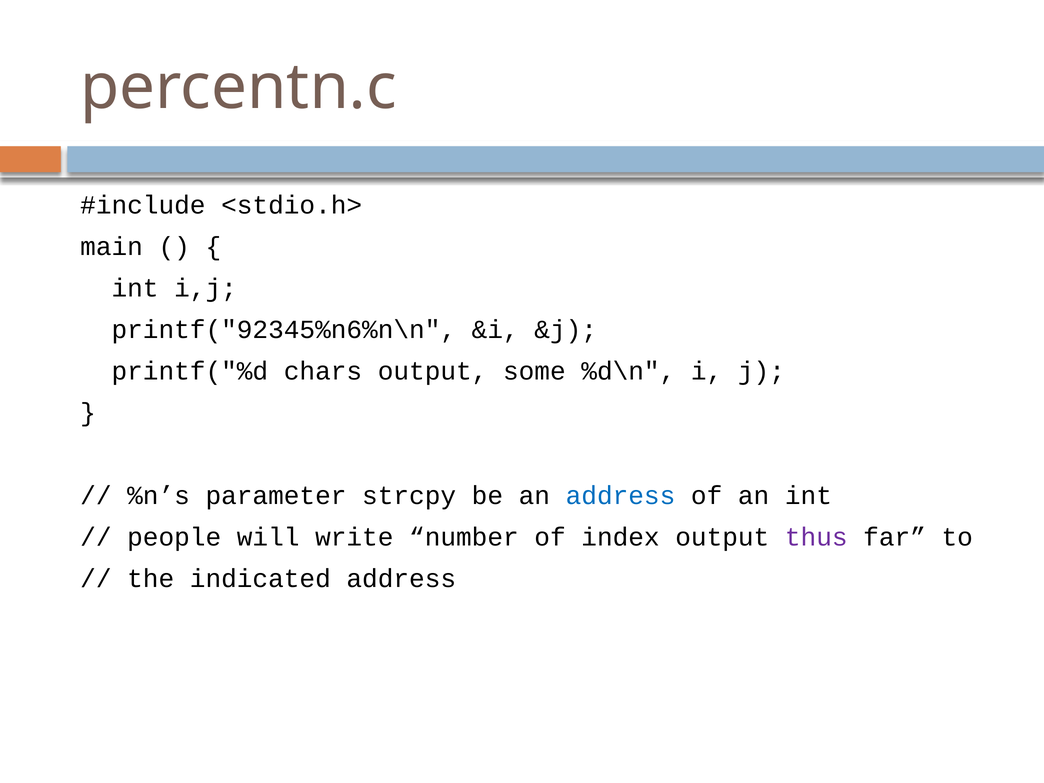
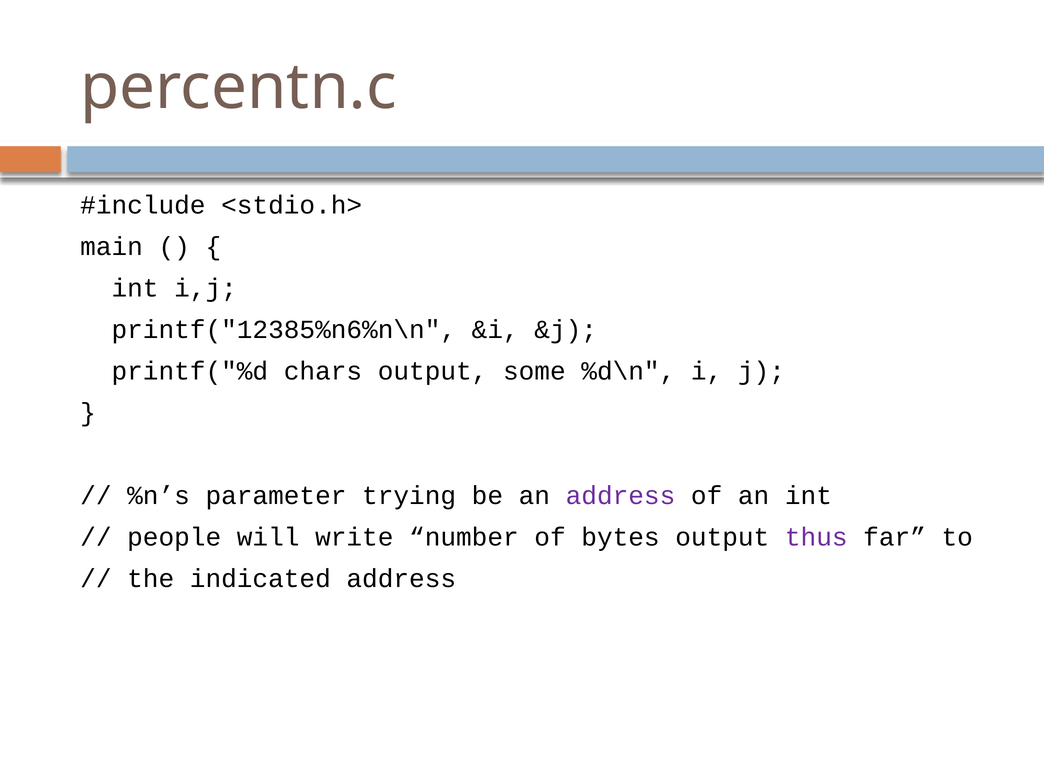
printf("92345%n6%n\n: printf("92345%n6%n\n -> printf("12385%n6%n\n (284, 330)
strcpy: strcpy -> trying (409, 496)
address colour: blue -> purple (621, 496)
index: index -> bytes (621, 537)
